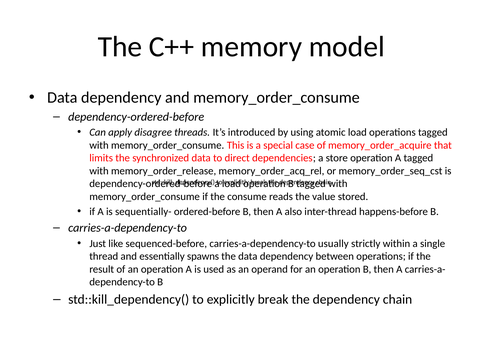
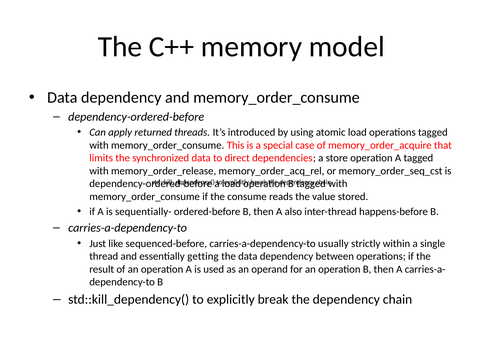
disagree: disagree -> returned (153, 132)
spawns: spawns -> getting (203, 257)
